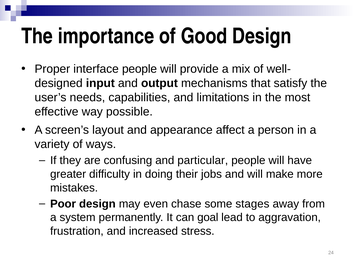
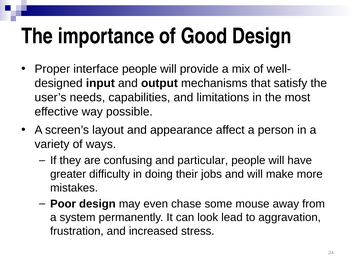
stages: stages -> mouse (252, 203)
goal: goal -> look (208, 217)
